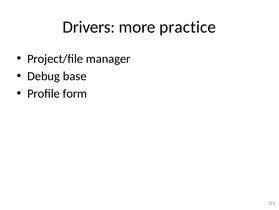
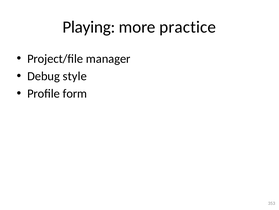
Drivers: Drivers -> Playing (89, 27)
base: base -> style (75, 76)
